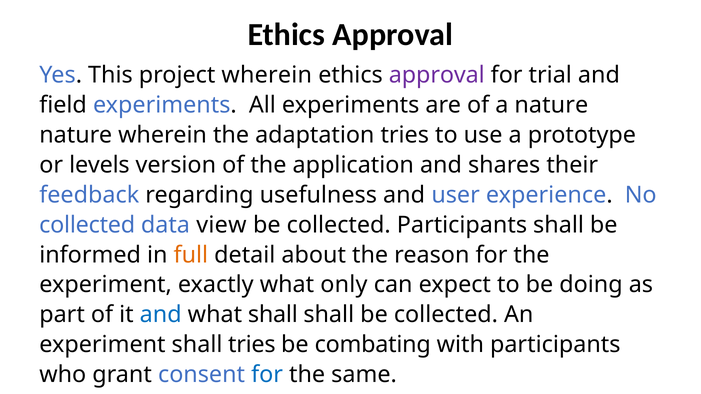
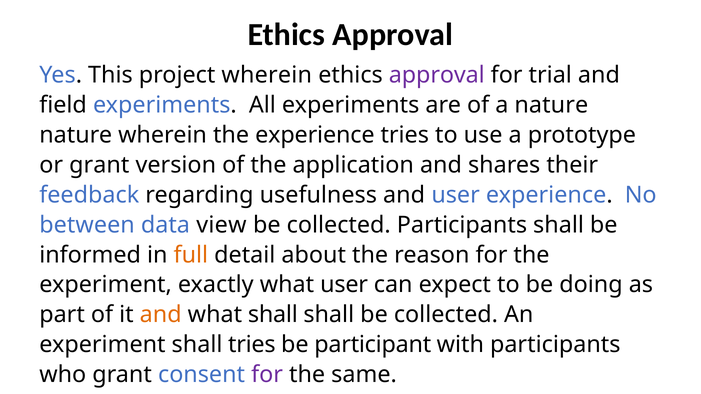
the adaptation: adaptation -> experience (315, 135)
or levels: levels -> grant (99, 165)
collected: collected -> between (87, 225)
what only: only -> user (344, 285)
and colour: blue -> orange (161, 315)
combating: combating -> participant (373, 345)
for colour: blue -> purple (267, 375)
